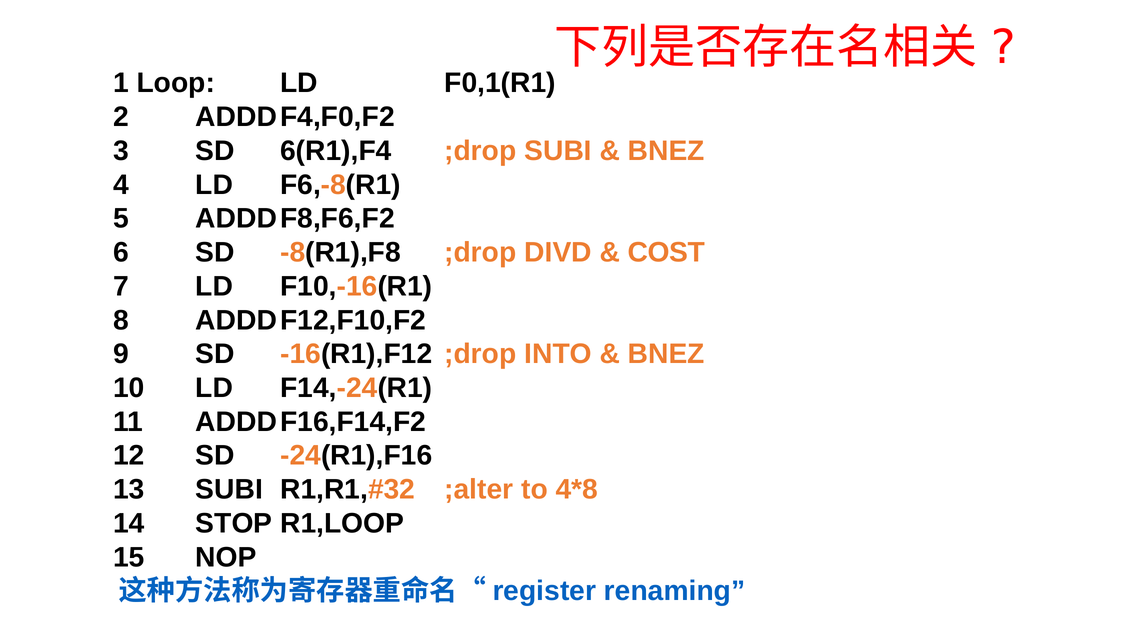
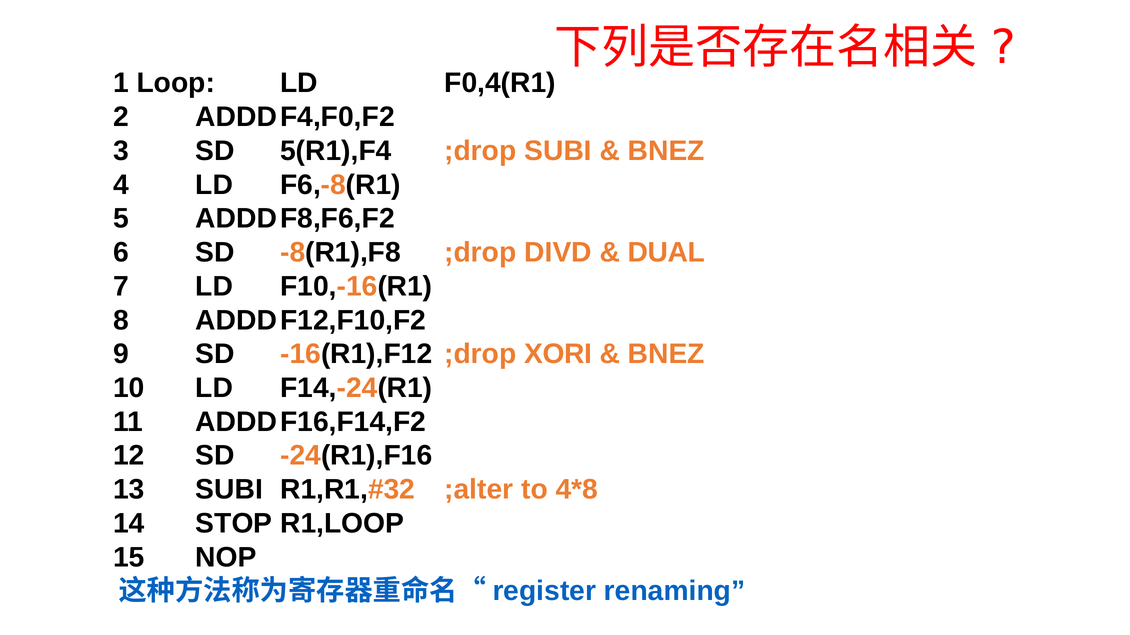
F0,1(R1: F0,1(R1 -> F0,4(R1 (500, 83)
6(R1),F4: 6(R1),F4 -> 5(R1),F4 (336, 151)
COST: COST -> DUAL (666, 253)
INTO: INTO -> XORI (558, 354)
